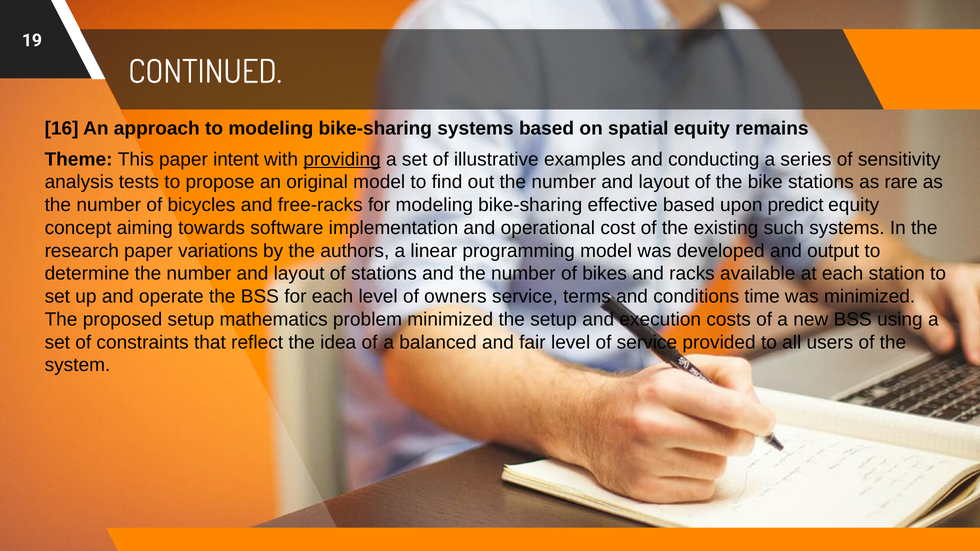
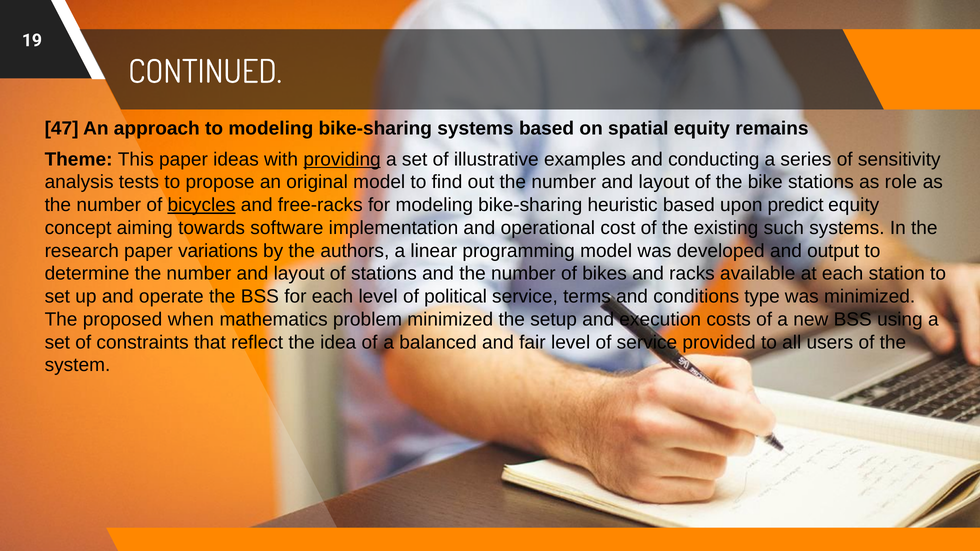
16: 16 -> 47 (62, 128)
intent: intent -> ideas (236, 159)
rare: rare -> role (901, 182)
bicycles underline: none -> present (202, 205)
effective: effective -> heuristic (623, 205)
owners: owners -> political (456, 297)
time: time -> type (762, 297)
proposed setup: setup -> when (191, 320)
